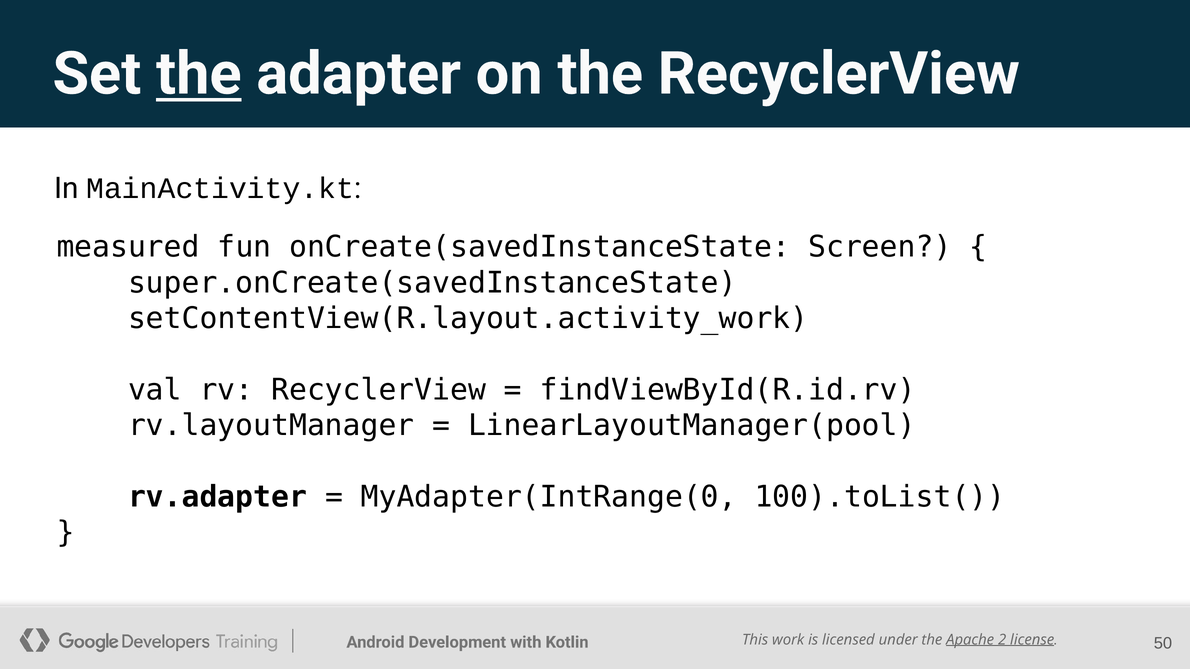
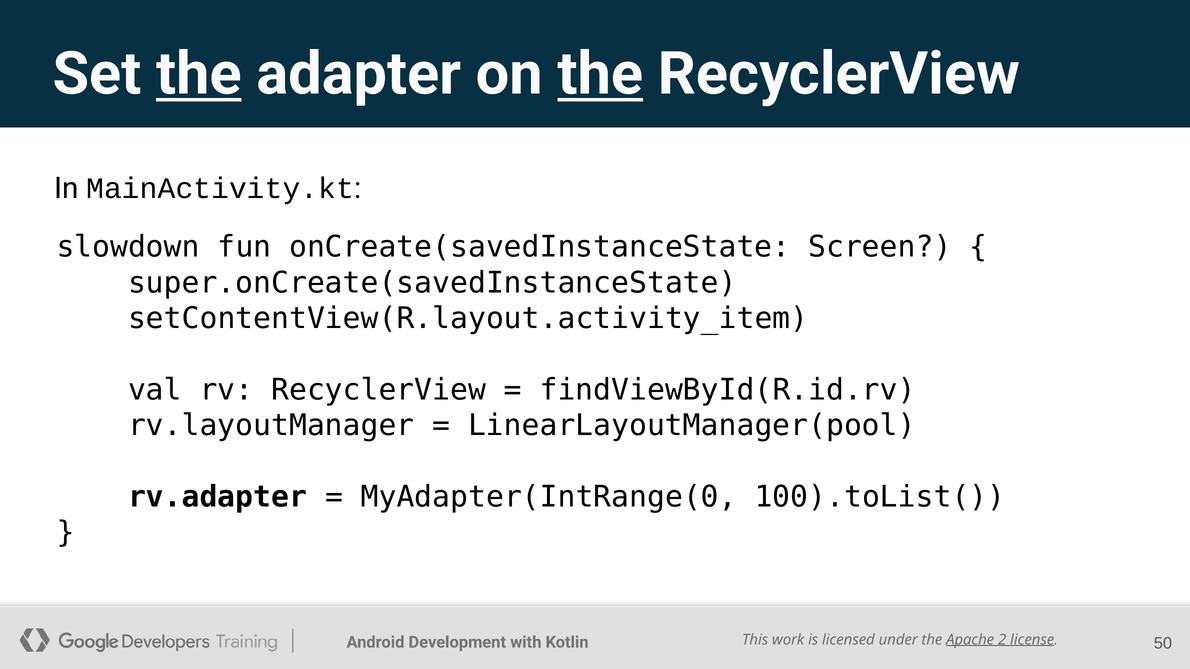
the underline: none -> present (600, 74)
measured: measured -> slowdown (128, 247)
setContentView(R.layout.activity_work: setContentView(R.layout.activity_work -> setContentView(R.layout.activity_item (468, 319)
